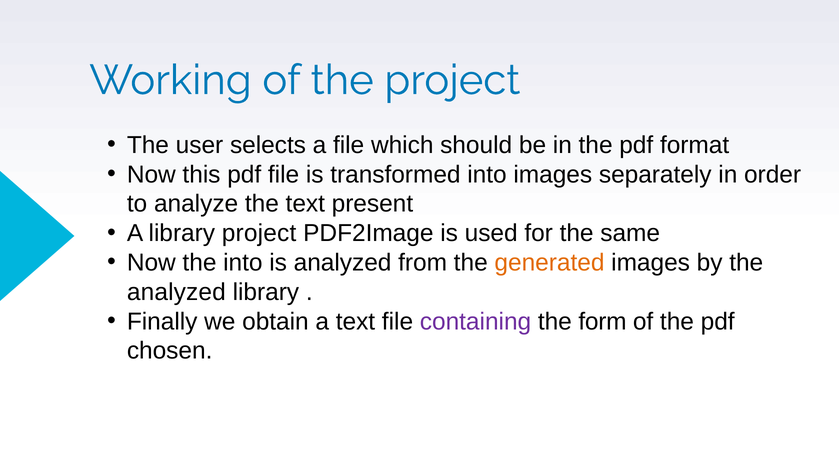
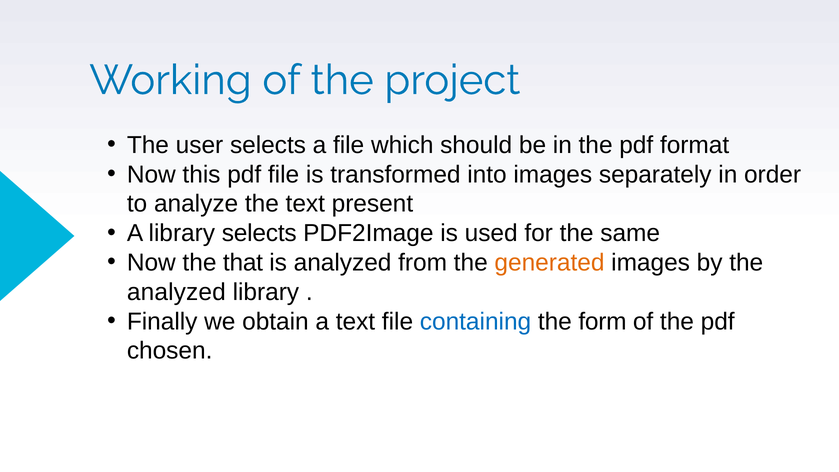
library project: project -> selects (259, 233)
the into: into -> that (243, 263)
containing colour: purple -> blue (476, 321)
